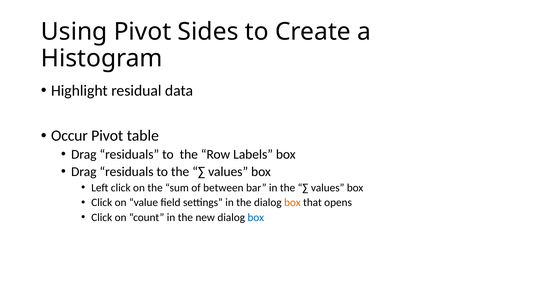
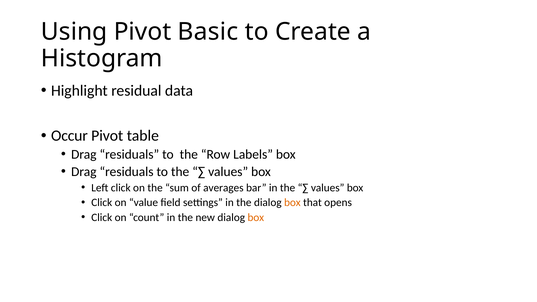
Sides: Sides -> Basic (208, 32)
between: between -> averages (223, 188)
box colour: blue -> orange (256, 217)
